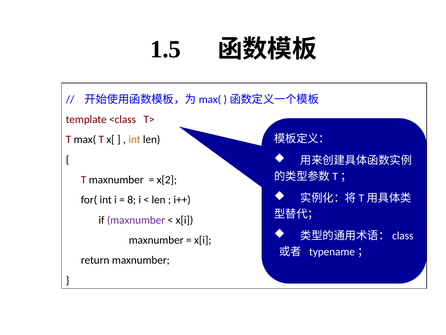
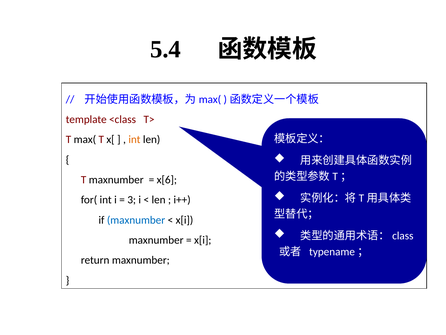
1.5: 1.5 -> 5.4 (166, 49)
x[2: x[2 -> x[6 (167, 180)
8: 8 -> 3 (132, 200)
maxnumber colour: purple -> blue (136, 220)
